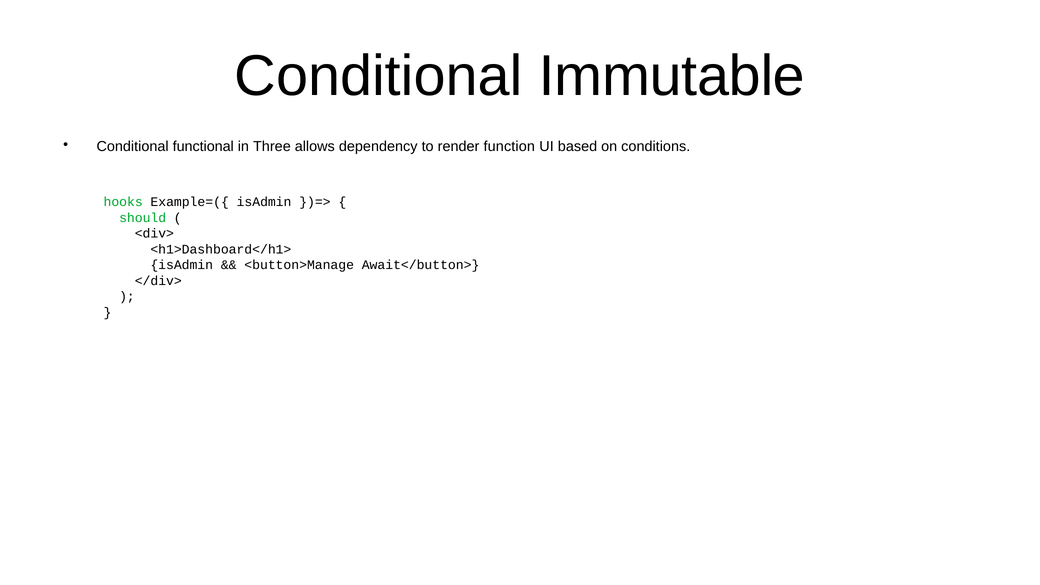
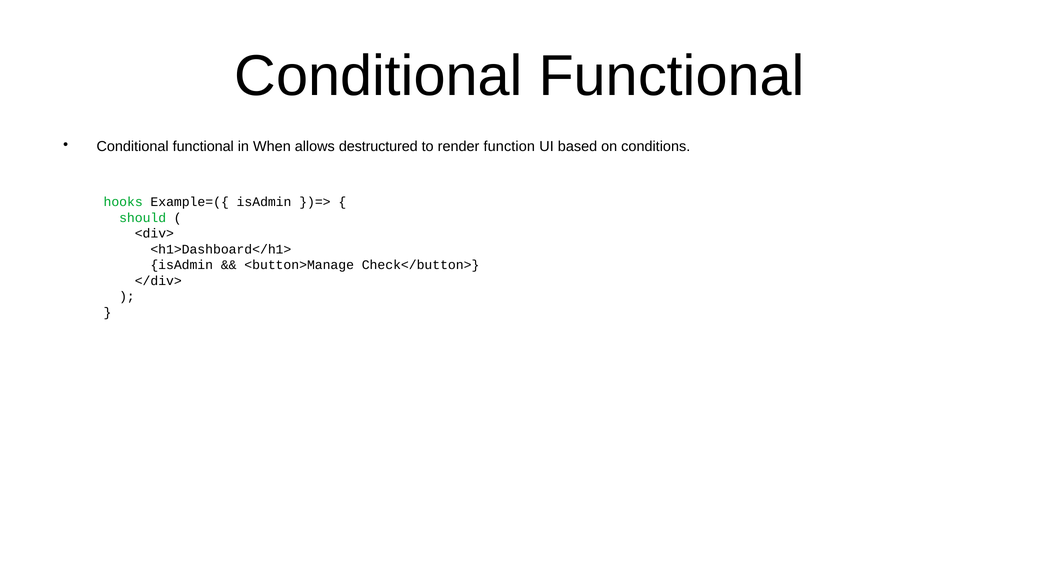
Immutable: Immutable -> Functional (672, 76)
Three: Three -> When (272, 147)
dependency: dependency -> destructured (378, 147)
Await</button>: Await</button> -> Check</button> (421, 265)
